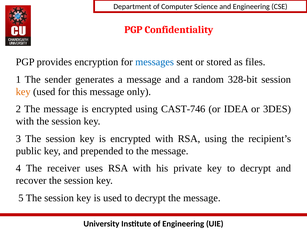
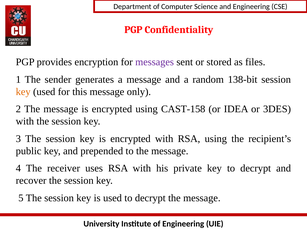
messages colour: blue -> purple (155, 62)
328-bit: 328-bit -> 138-bit (243, 79)
CAST-746: CAST-746 -> CAST-158 (183, 109)
